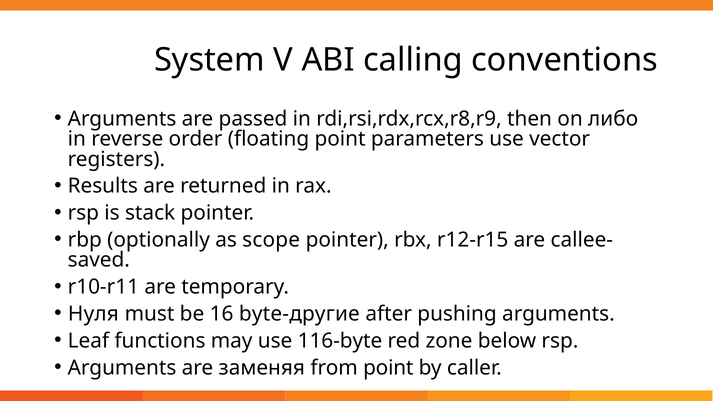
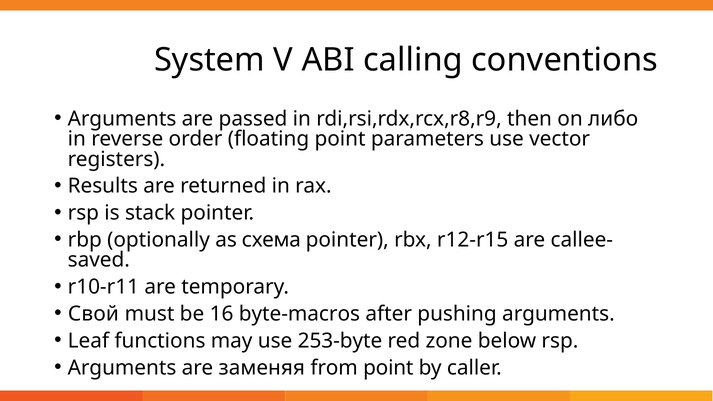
scope: scope -> схема (271, 240)
Нуля: Нуля -> Свой (93, 314)
byte-другие: byte-другие -> byte-macros (299, 314)
116-byte: 116-byte -> 253-byte (340, 341)
